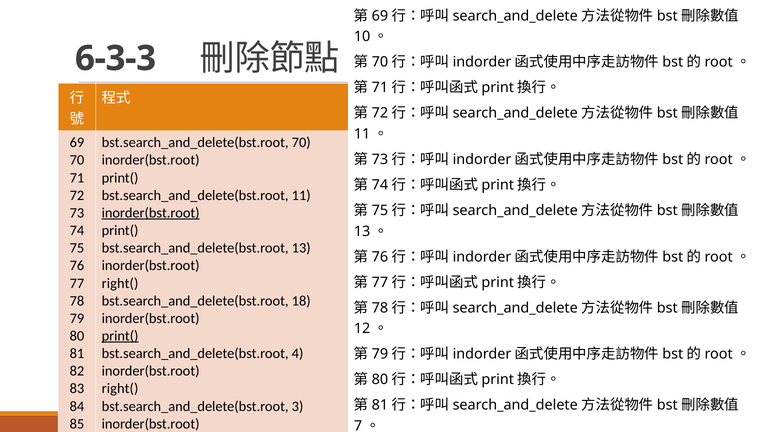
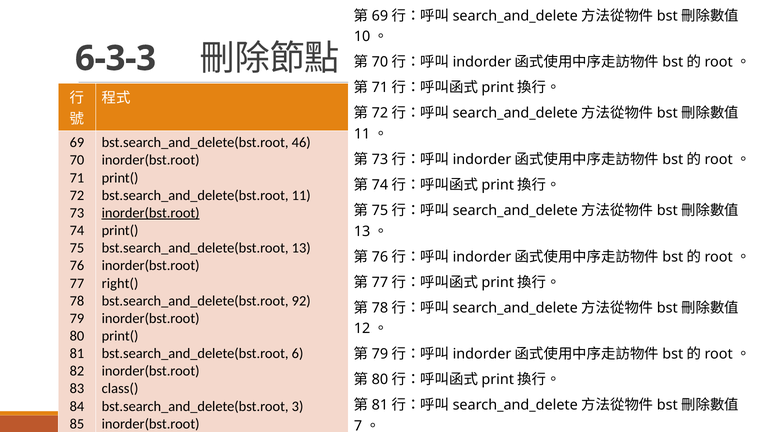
70: 70 -> 46 (301, 143)
18: 18 -> 92 (301, 301)
print( underline: present -> none (120, 336)
4: 4 -> 6 (298, 354)
right(: right( -> class( (120, 389)
